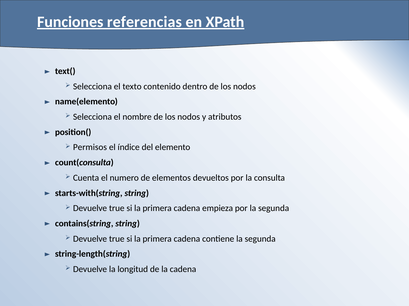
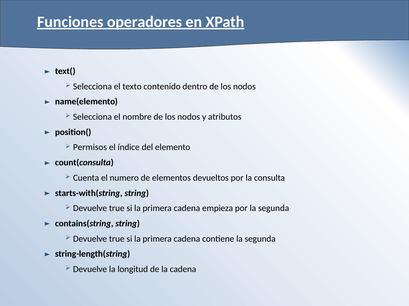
referencias: referencias -> operadores (144, 22)
